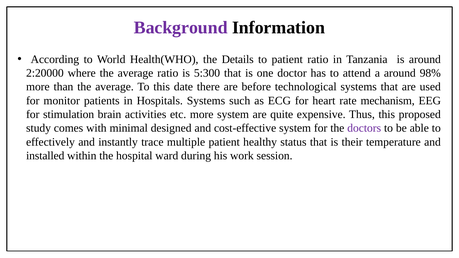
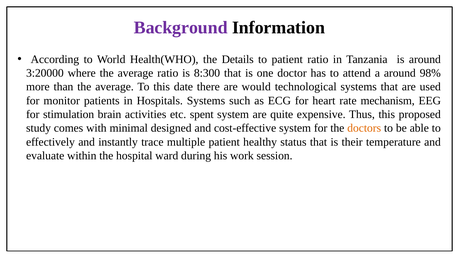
2:20000: 2:20000 -> 3:20000 (45, 73)
5:300: 5:300 -> 8:300 (207, 73)
before: before -> would (256, 87)
etc more: more -> spent (202, 114)
doctors colour: purple -> orange (364, 128)
installed: installed -> evaluate (45, 156)
